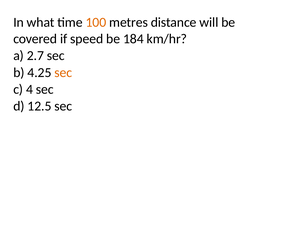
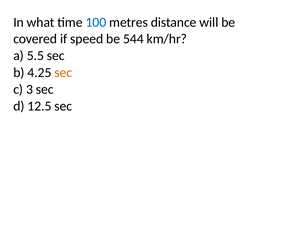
100 colour: orange -> blue (96, 22)
184: 184 -> 544 (133, 39)
2.7: 2.7 -> 5.5 (35, 56)
4: 4 -> 3 (30, 89)
